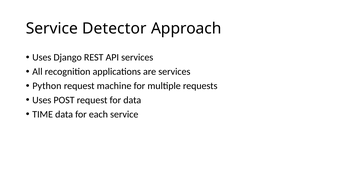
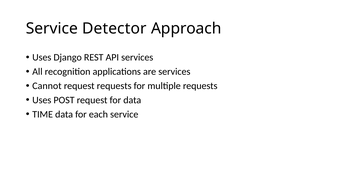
Python: Python -> Cannot (47, 86)
request machine: machine -> requests (114, 86)
